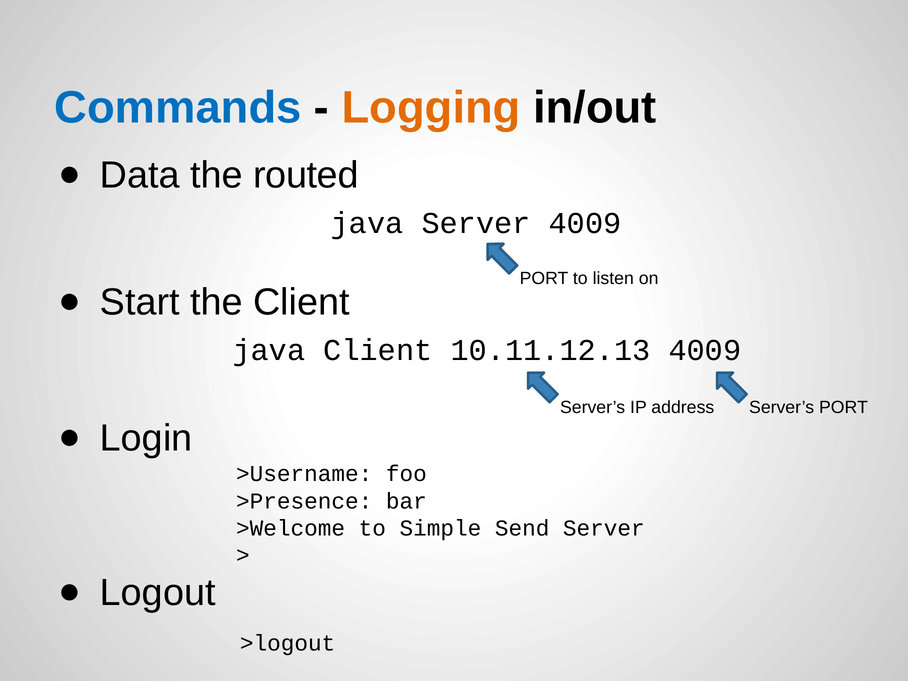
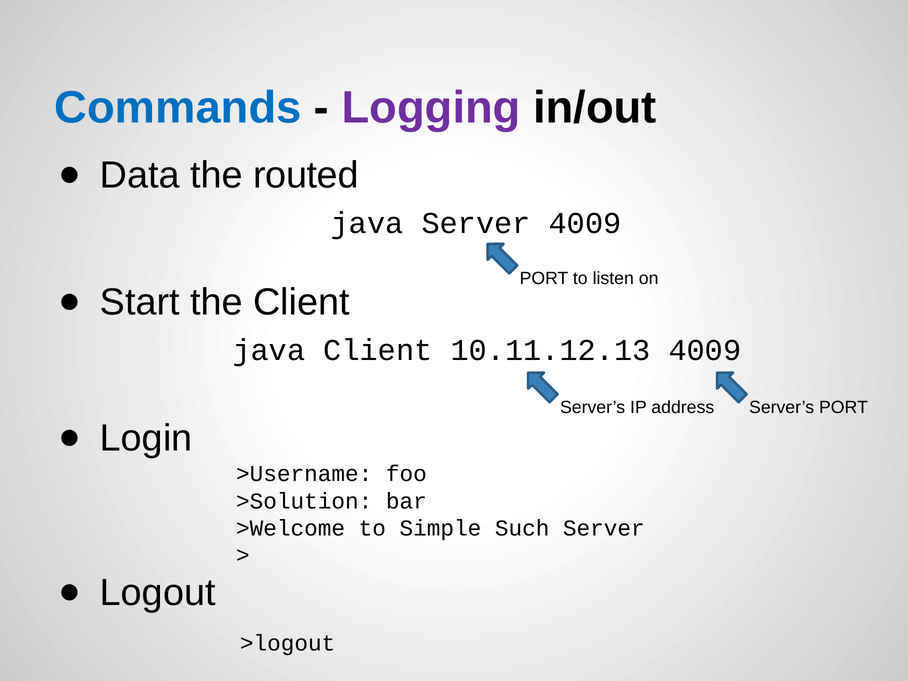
Logging colour: orange -> purple (431, 108)
>Presence: >Presence -> >Solution (304, 501)
Send: Send -> Such (522, 528)
